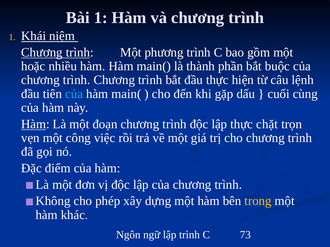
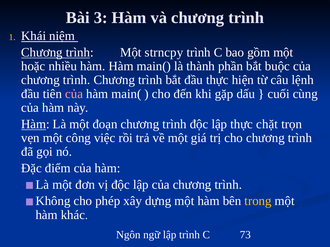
Bài 1: 1 -> 3 (101, 18)
phương: phương -> strncpy (164, 52)
của colour: light blue -> pink (74, 94)
